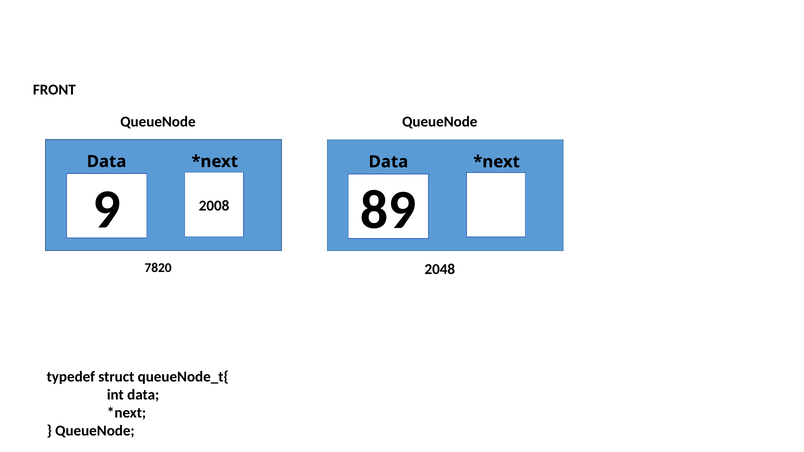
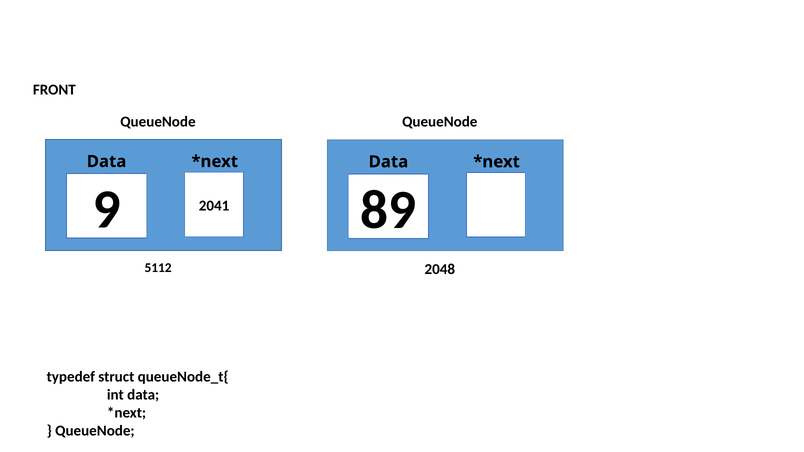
2008: 2008 -> 2041 (214, 206)
7820: 7820 -> 5112 (158, 268)
